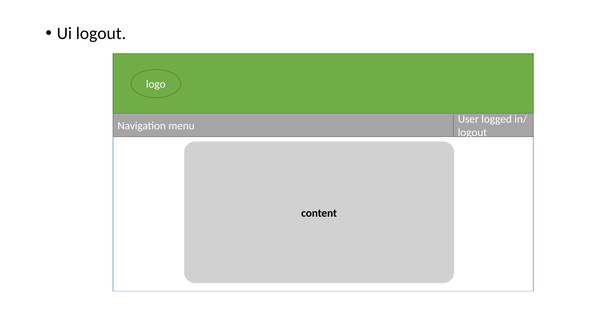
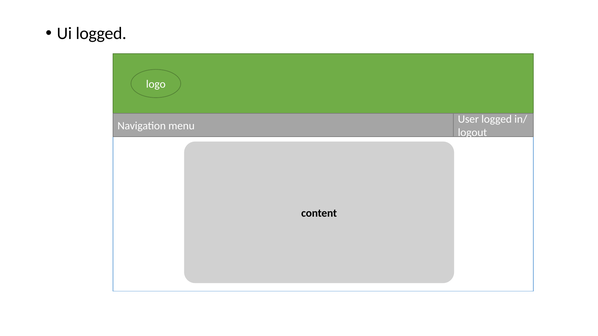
Ui logout: logout -> logged (101, 34)
